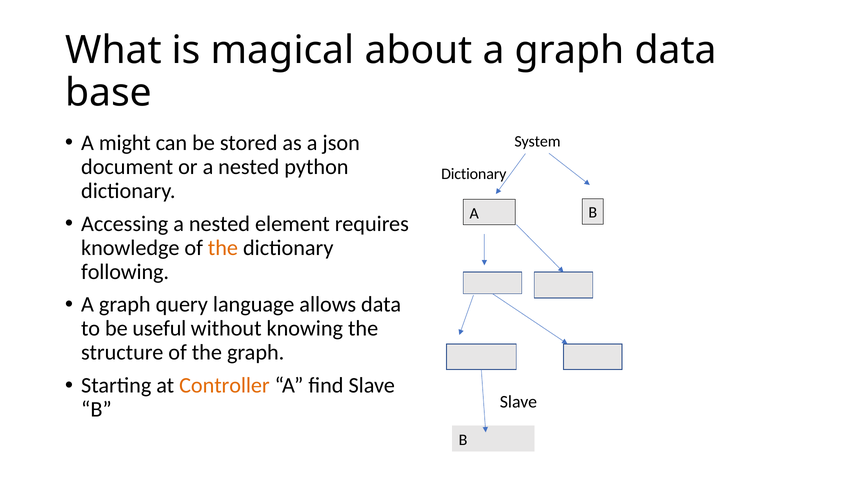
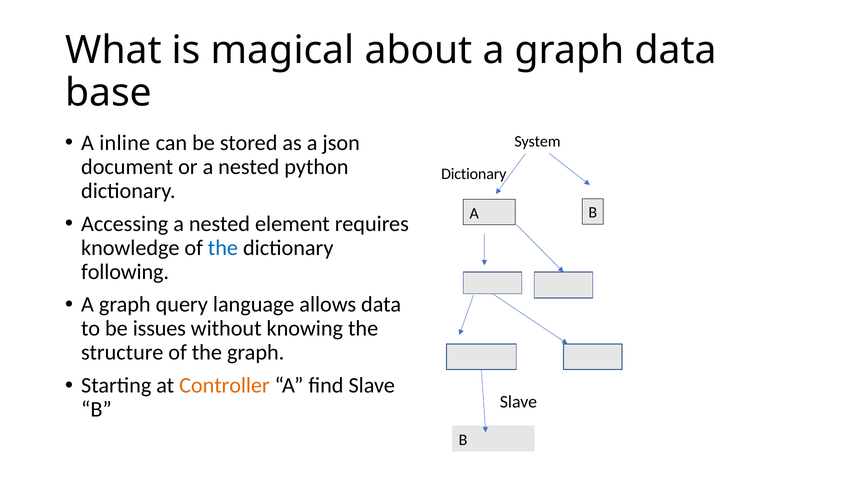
might: might -> inline (125, 143)
the colour: orange -> blue (223, 248)
useful: useful -> issues (159, 329)
